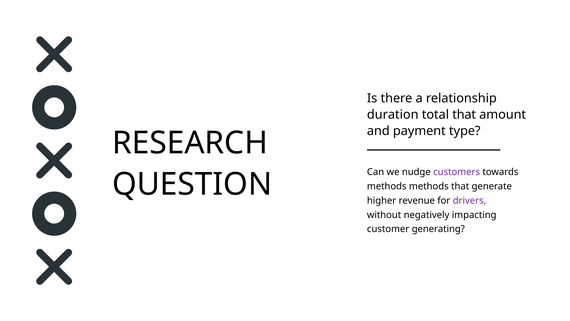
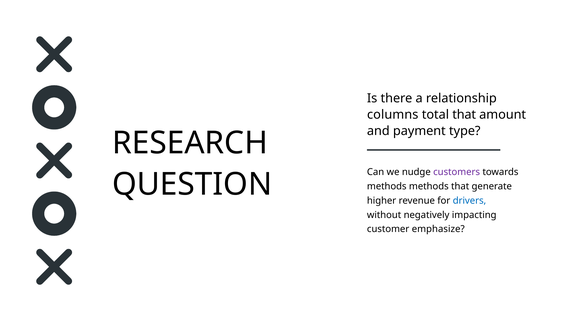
duration: duration -> columns (393, 115)
drivers colour: purple -> blue (469, 200)
generating: generating -> emphasize (438, 229)
